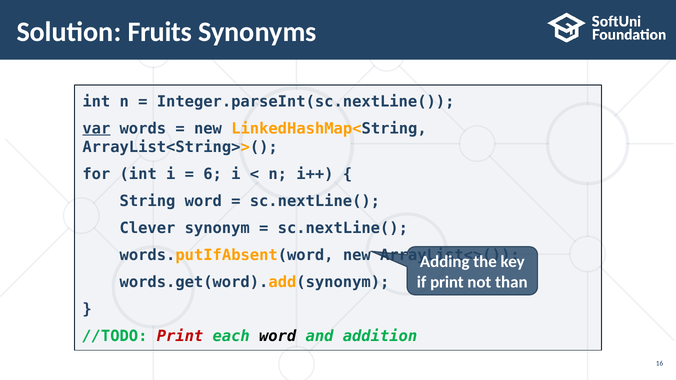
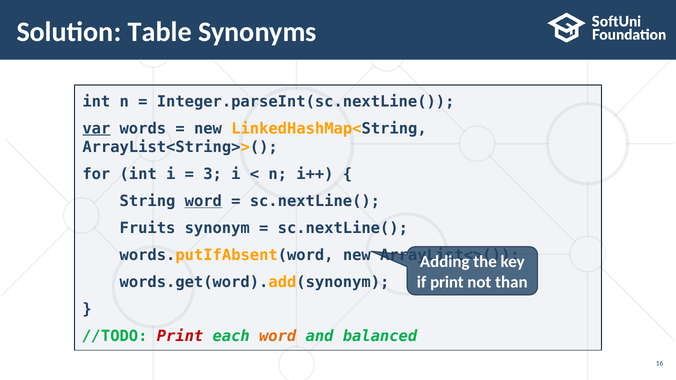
Fruits: Fruits -> Table (160, 32)
6: 6 -> 3 (213, 174)
word underline: none -> present (203, 201)
Clever: Clever -> Fruits (147, 228)
word colour: black -> orange (278, 336)
addition: addition -> balanced (380, 336)
